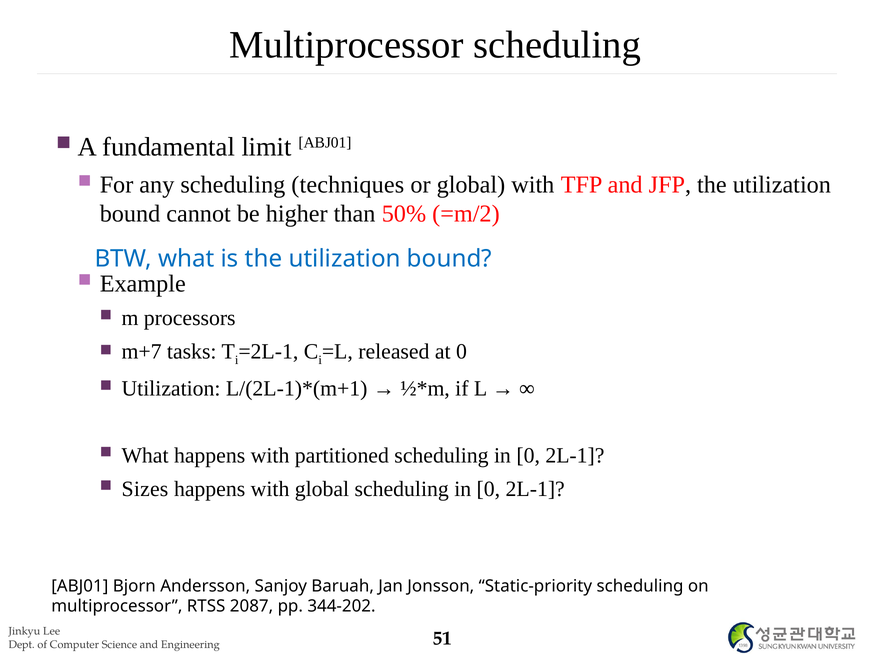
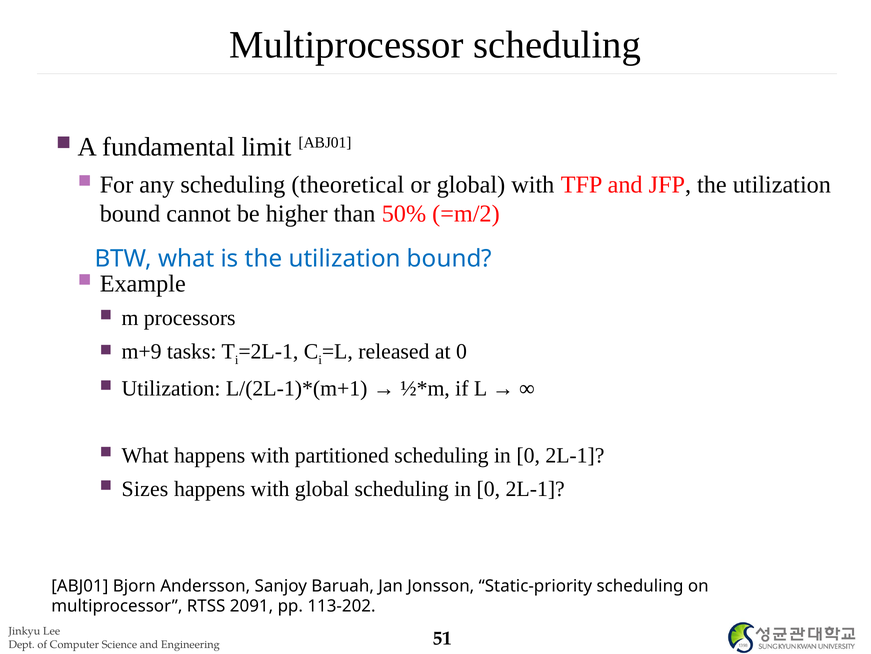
techniques: techniques -> theoretical (348, 184)
m+7: m+7 -> m+9 (142, 351)
2087: 2087 -> 2091 (252, 606)
344-202: 344-202 -> 113-202 (341, 606)
